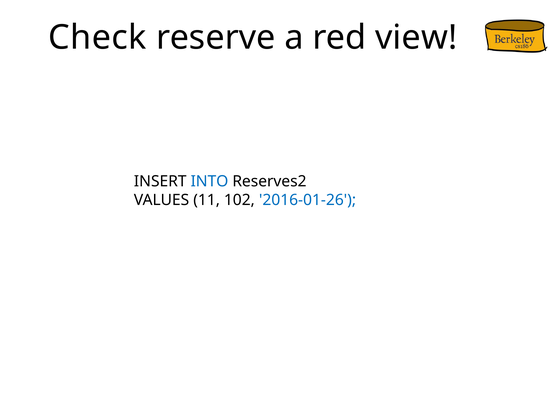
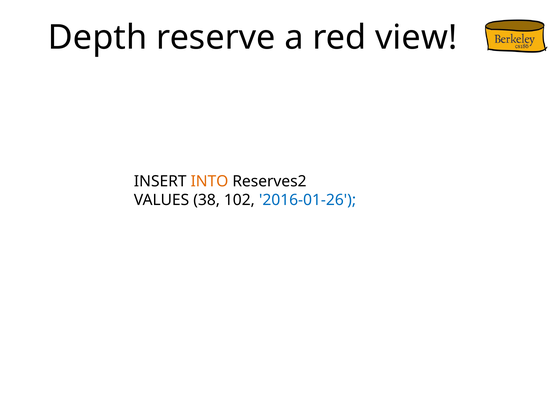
Check: Check -> Depth (97, 37)
INTO colour: blue -> orange (209, 181)
11: 11 -> 38 (207, 200)
